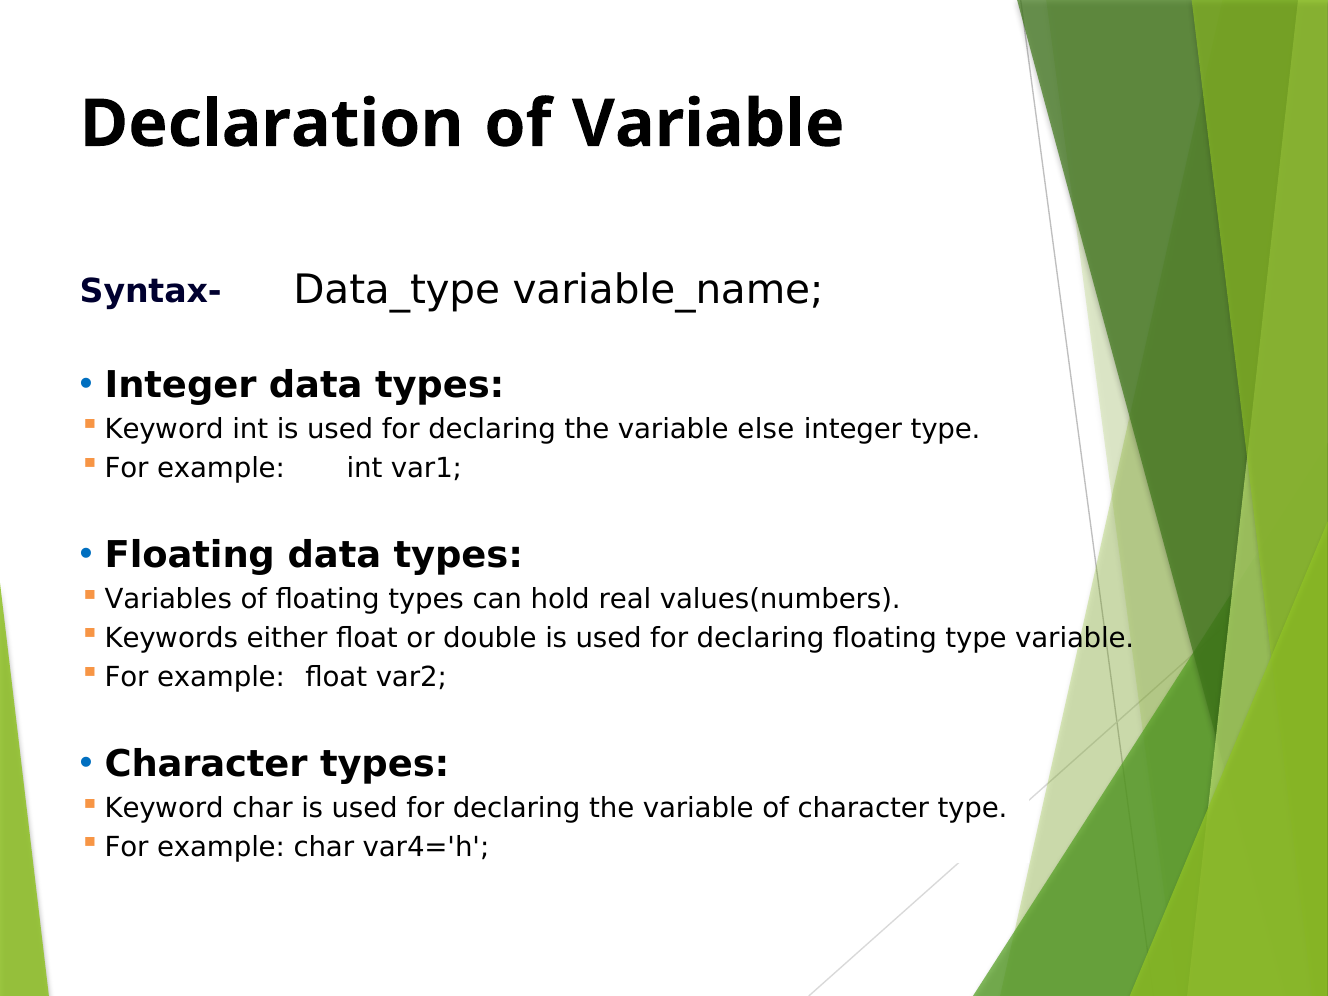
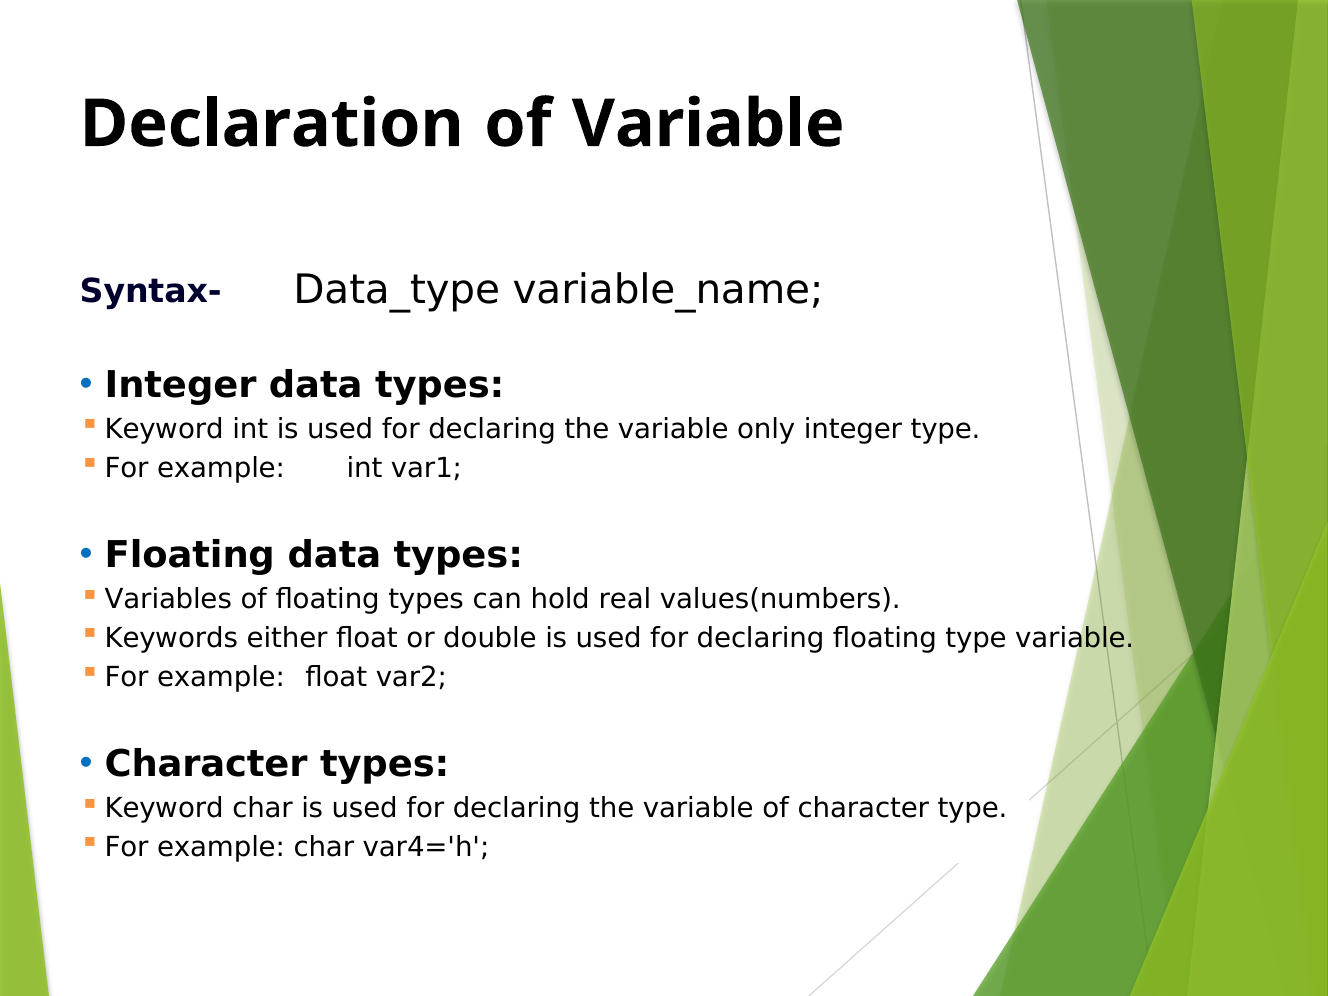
else: else -> only (766, 429)
